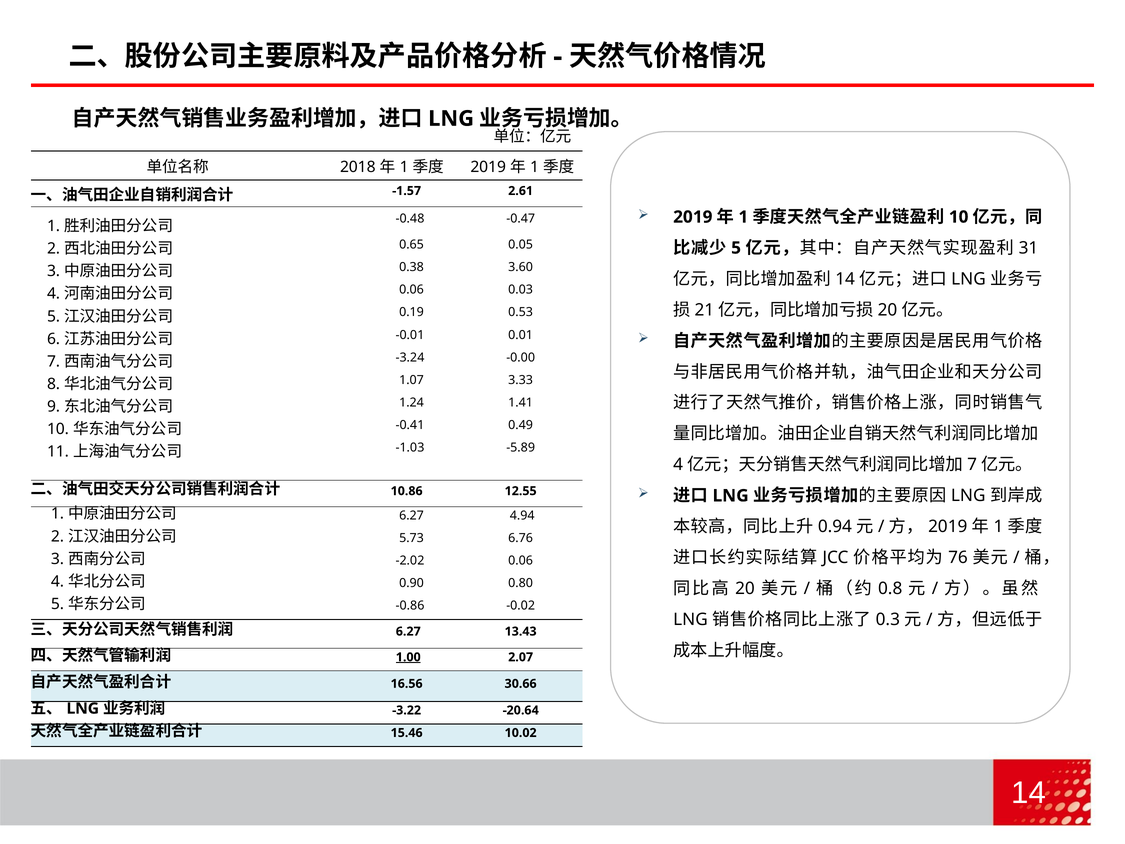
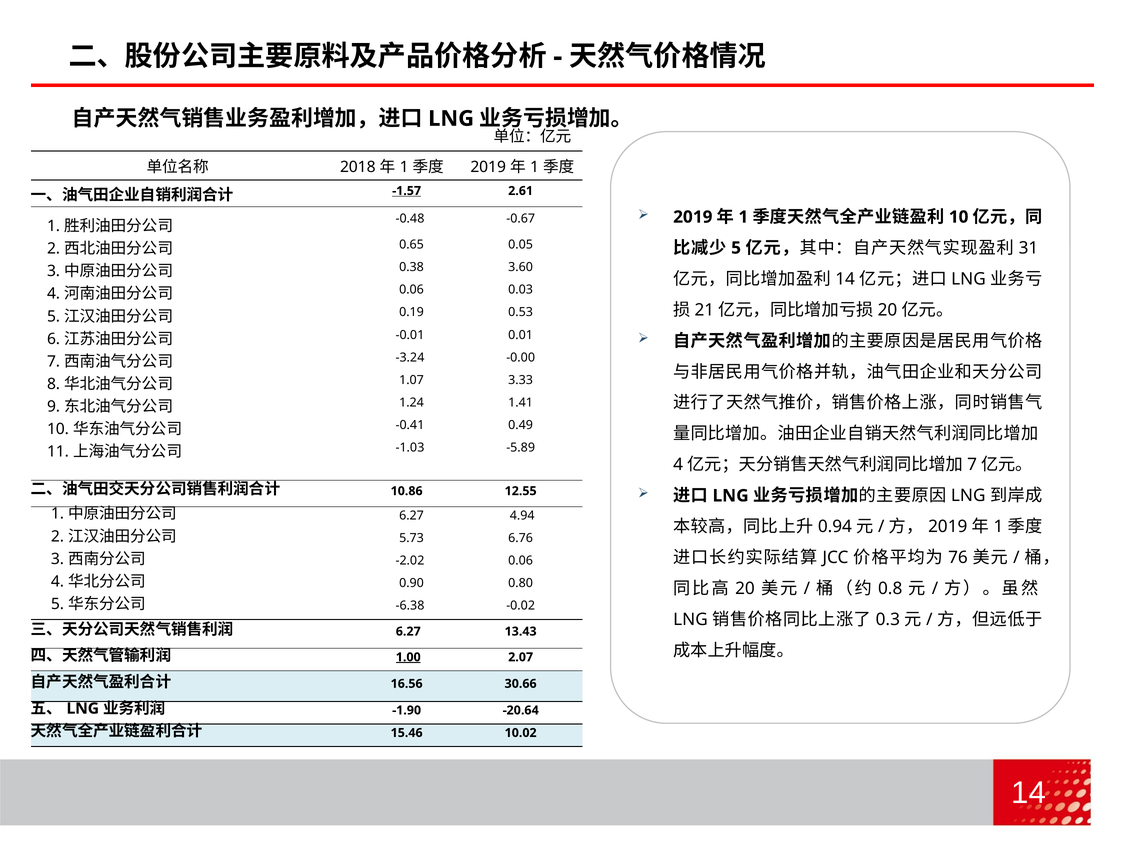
-1.57 underline: none -> present (407, 191)
-0.47: -0.47 -> -0.67 (521, 219)
-0.86: -0.86 -> -6.38 (410, 606)
-3.22: -3.22 -> -1.90 (407, 710)
